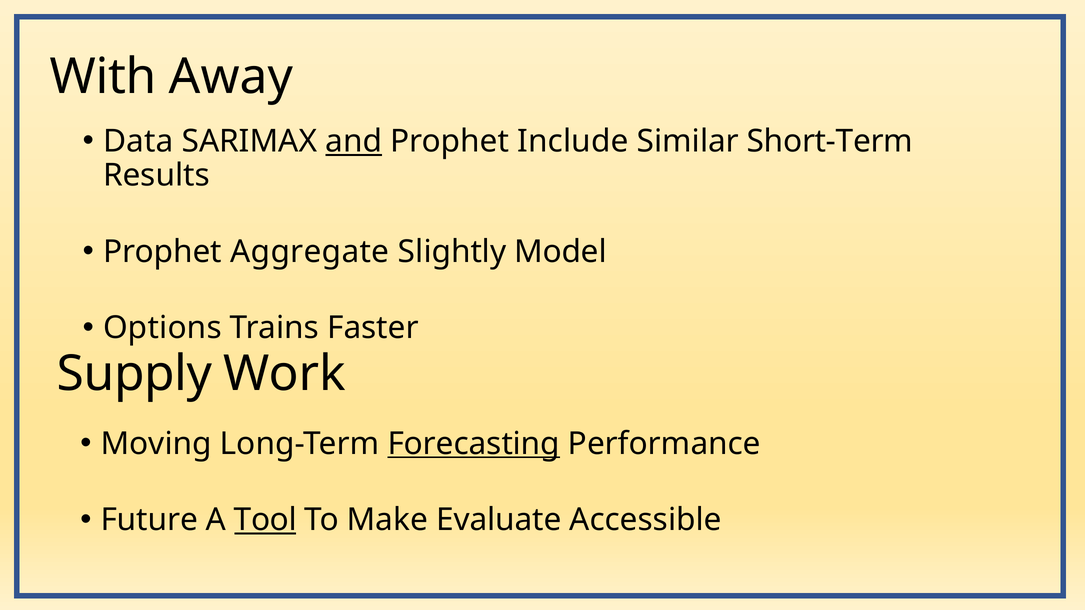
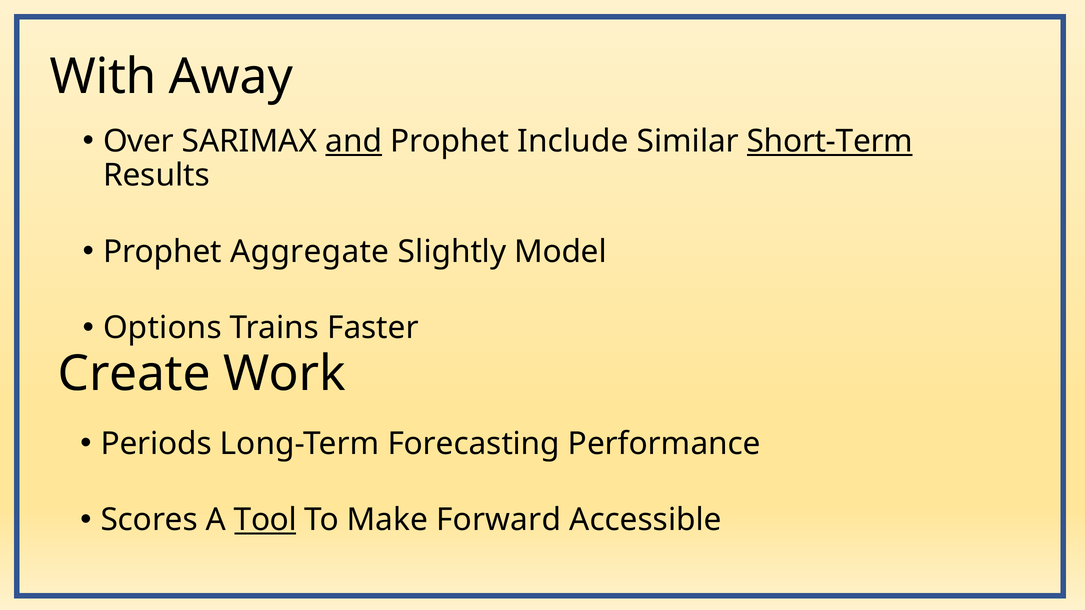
Data: Data -> Over (138, 141)
Short-Term underline: none -> present (830, 141)
Supply: Supply -> Create (134, 374)
Moving: Moving -> Periods (156, 444)
Forecasting underline: present -> none (474, 444)
Future: Future -> Scores (149, 520)
Evaluate: Evaluate -> Forward (499, 520)
